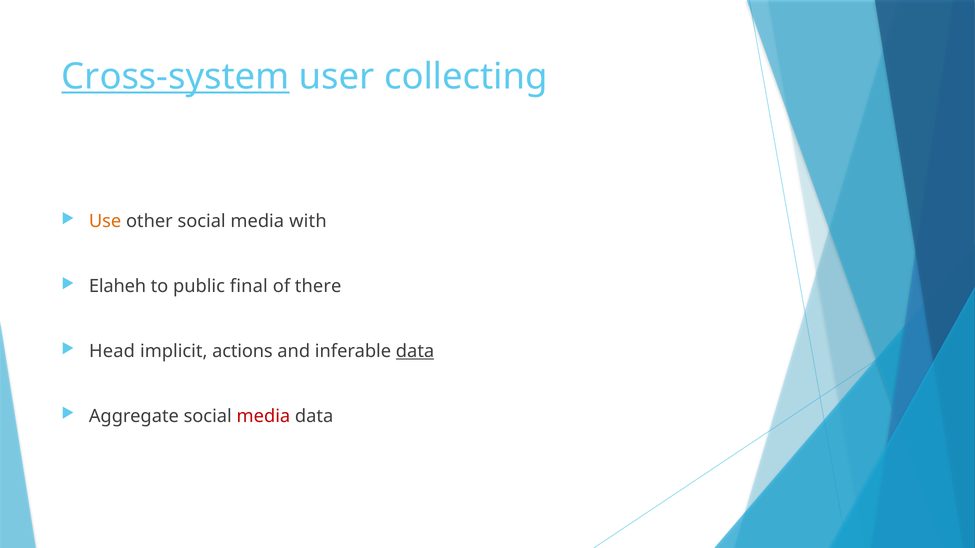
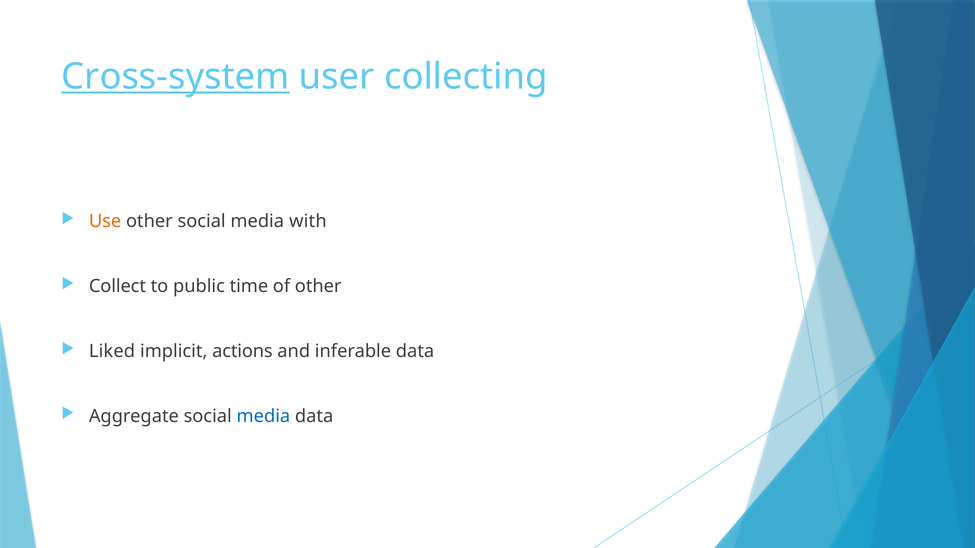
Elaheh: Elaheh -> Collect (117, 287)
final: final -> time (249, 287)
of there: there -> other (318, 287)
Head: Head -> Liked (112, 352)
data underline: present -> none (415, 352)
media colour: red -> blue (263, 417)
